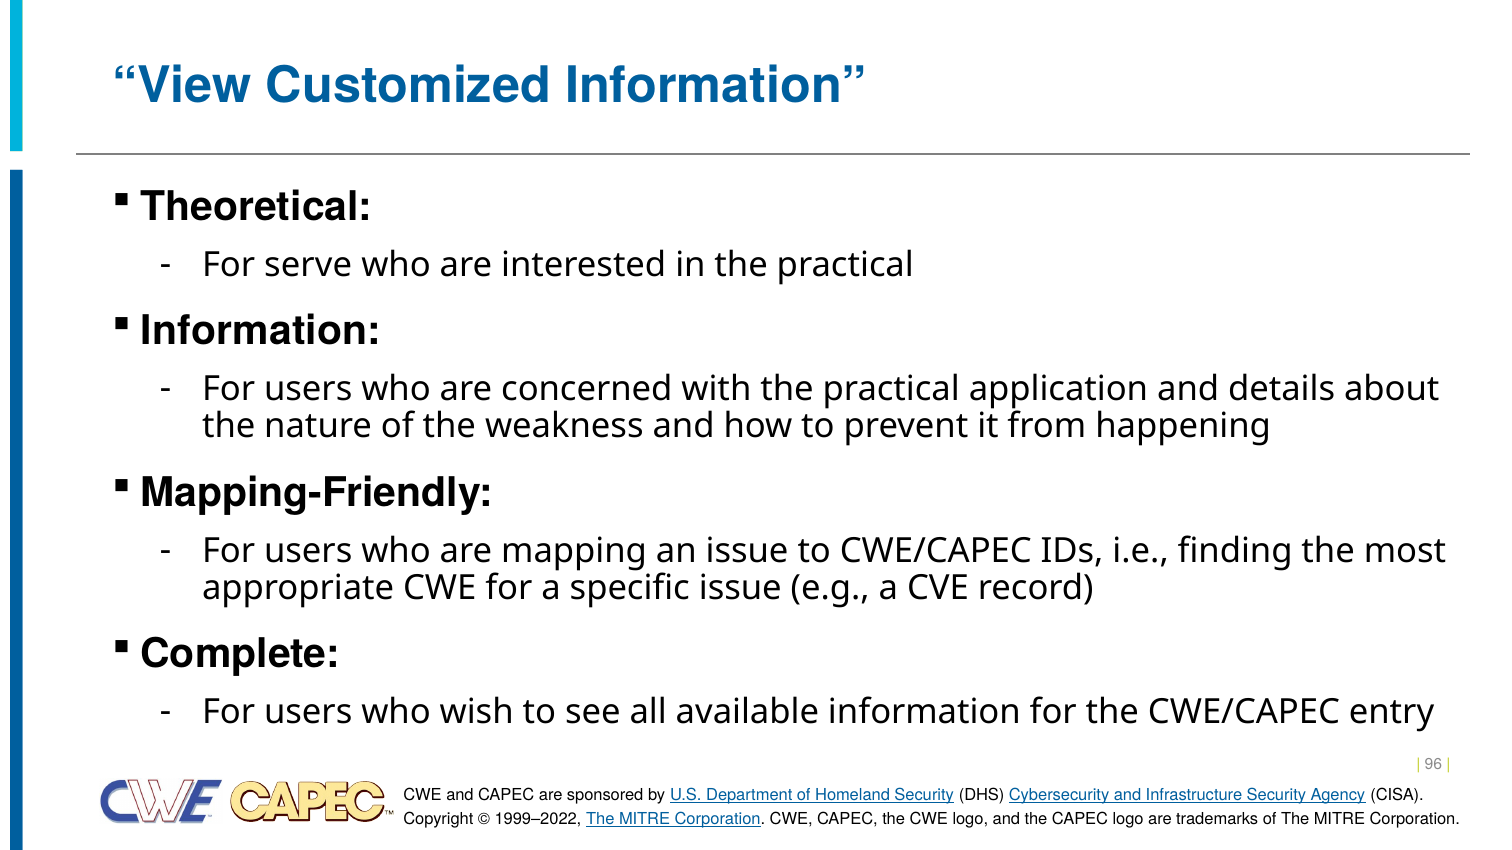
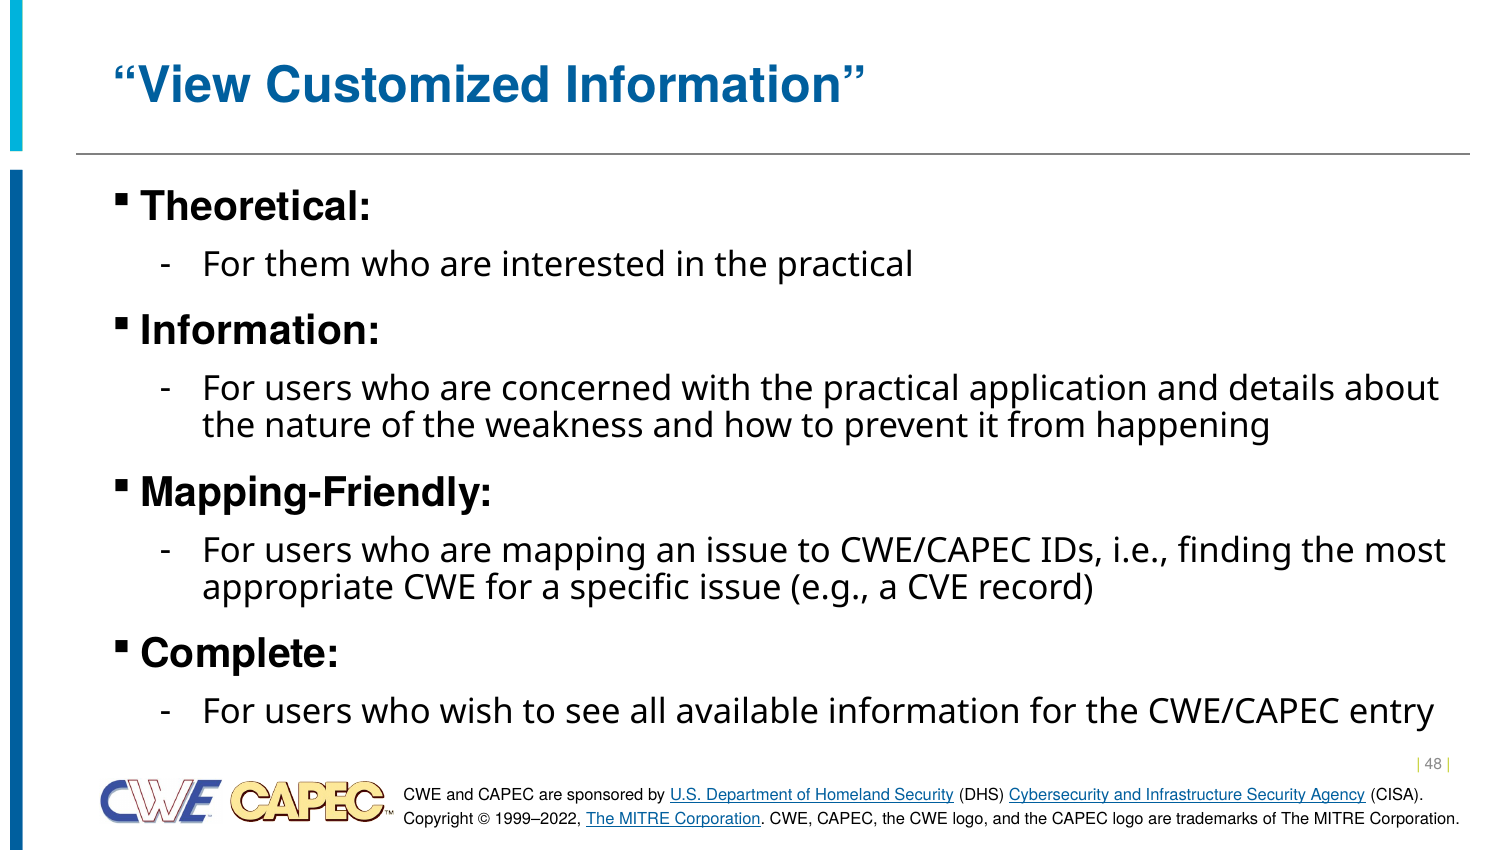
serve: serve -> them (308, 265)
96: 96 -> 48 (1433, 765)
